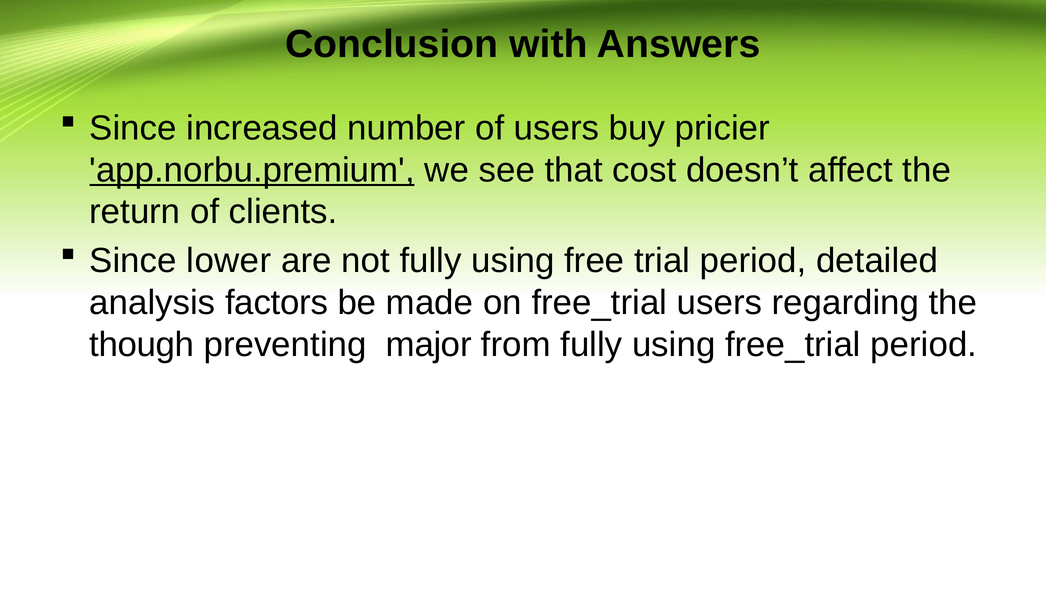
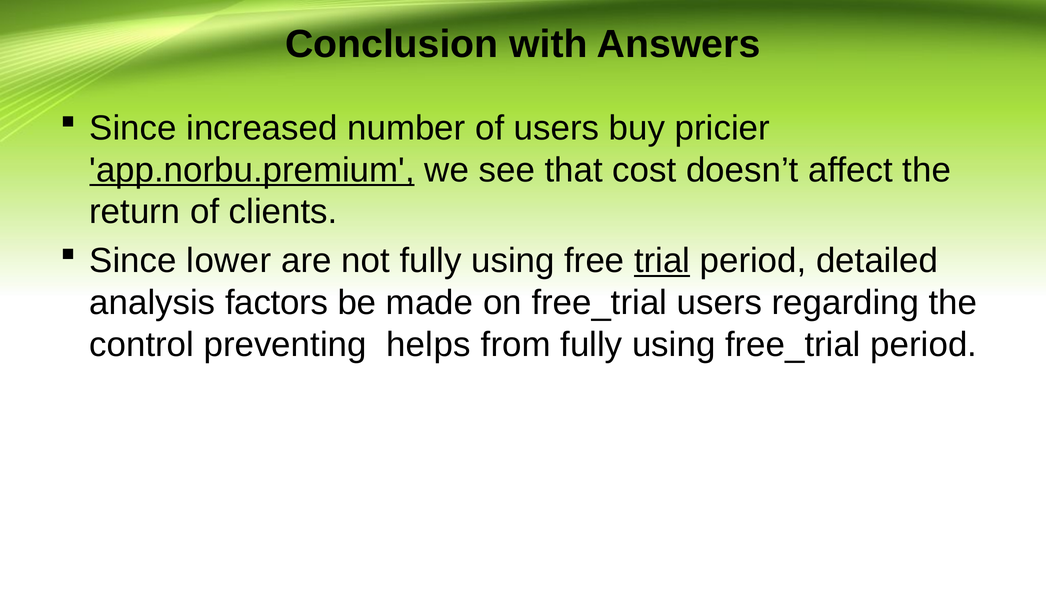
trial underline: none -> present (662, 261)
though: though -> control (142, 344)
major: major -> helps (428, 344)
